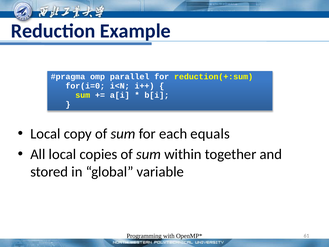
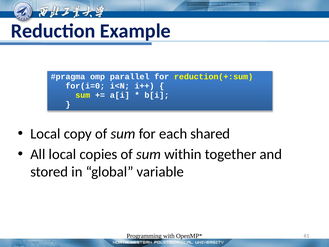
equals: equals -> shared (210, 134)
